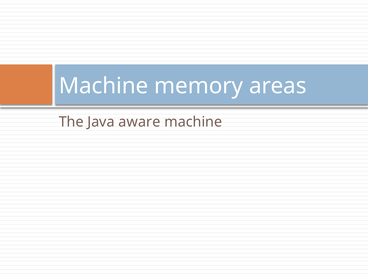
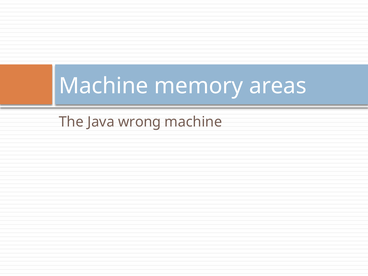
aware: aware -> wrong (140, 122)
